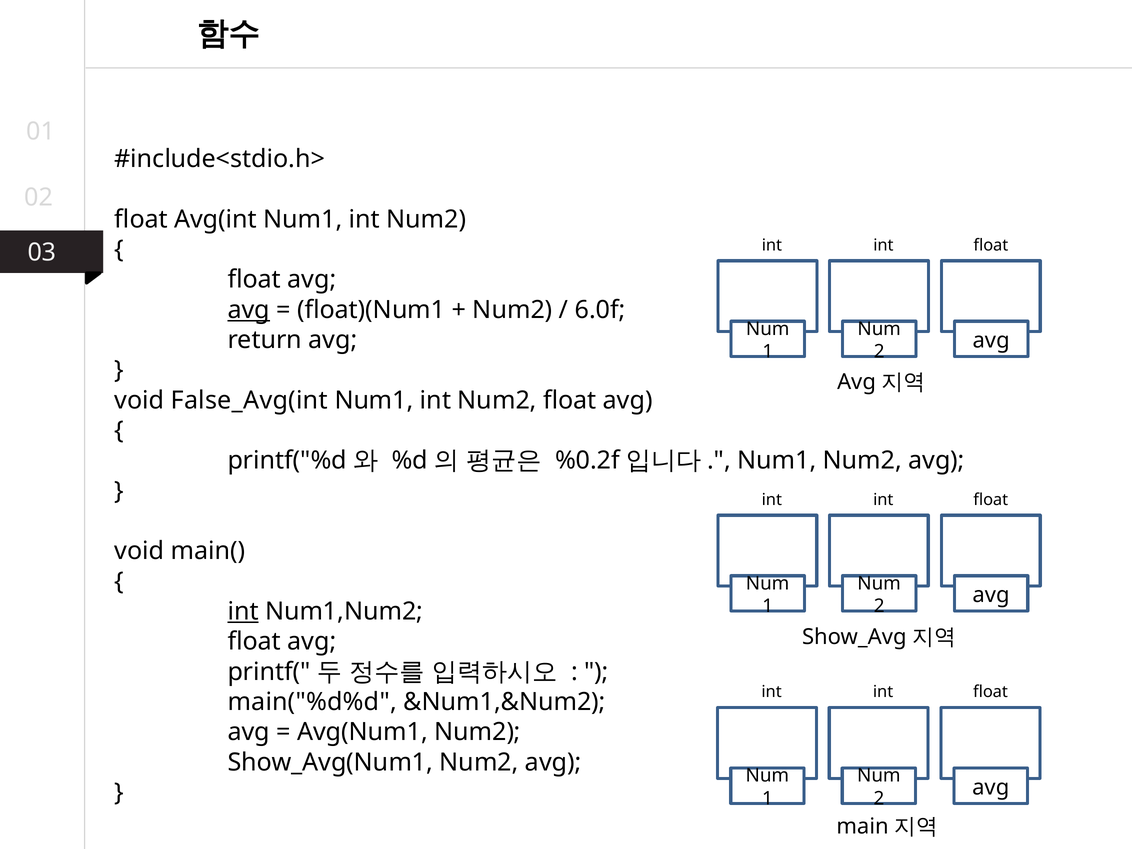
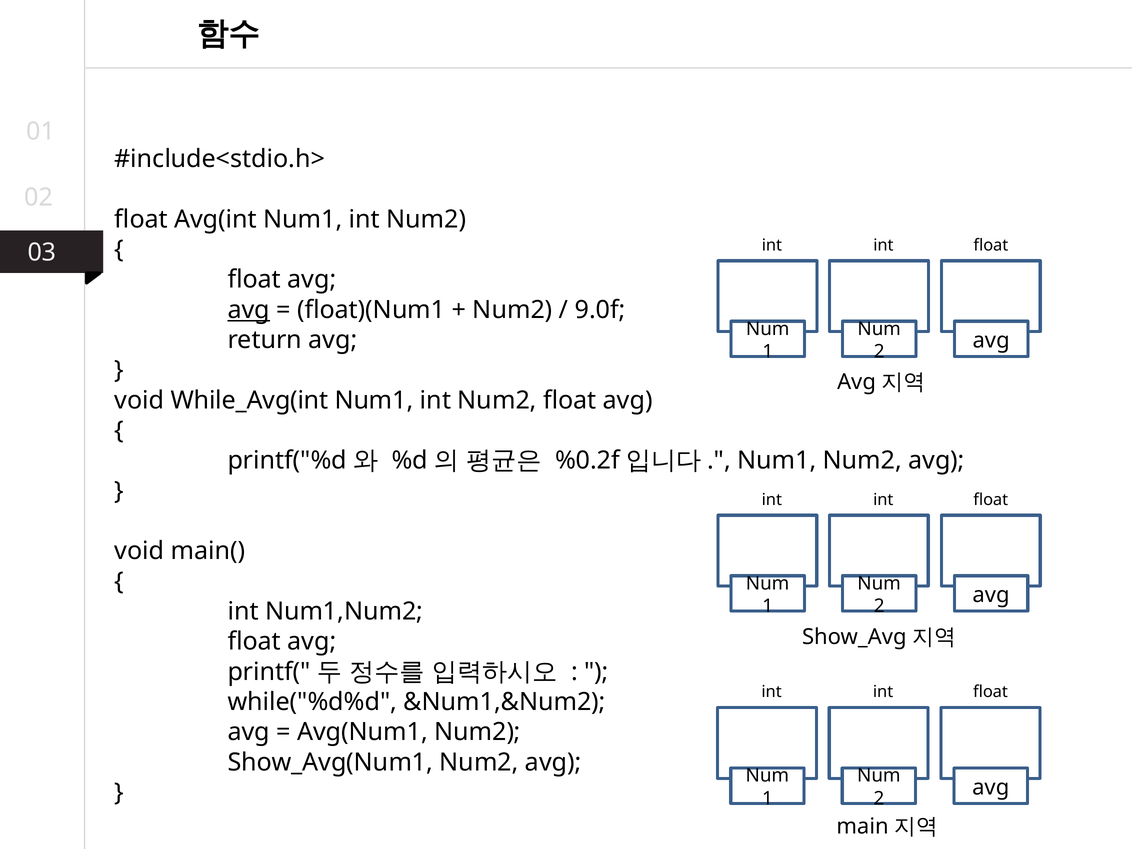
6.0f: 6.0f -> 9.0f (600, 310)
False_Avg(int: False_Avg(int -> While_Avg(int (249, 400)
int underline: present -> none (243, 611)
main("%d%d: main("%d%d -> while("%d%d (312, 702)
